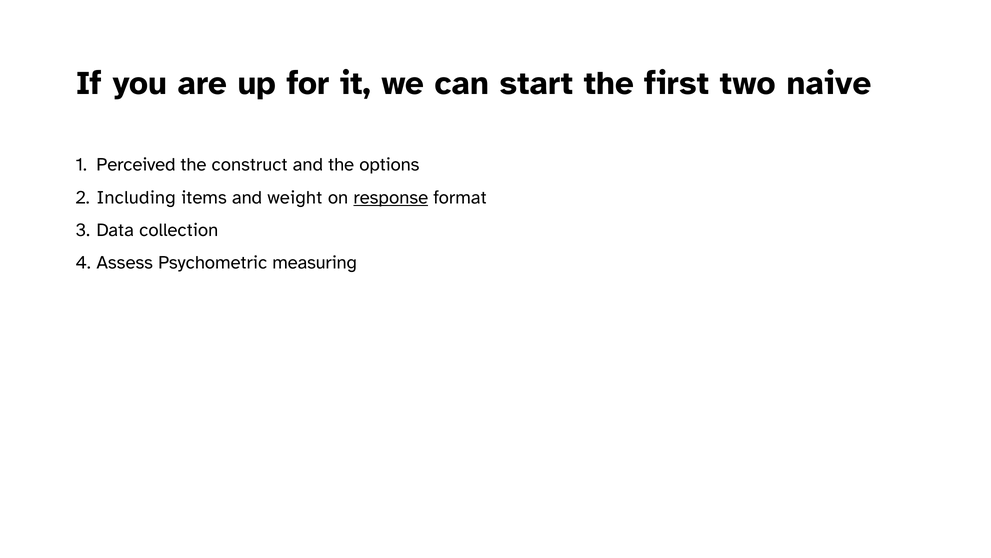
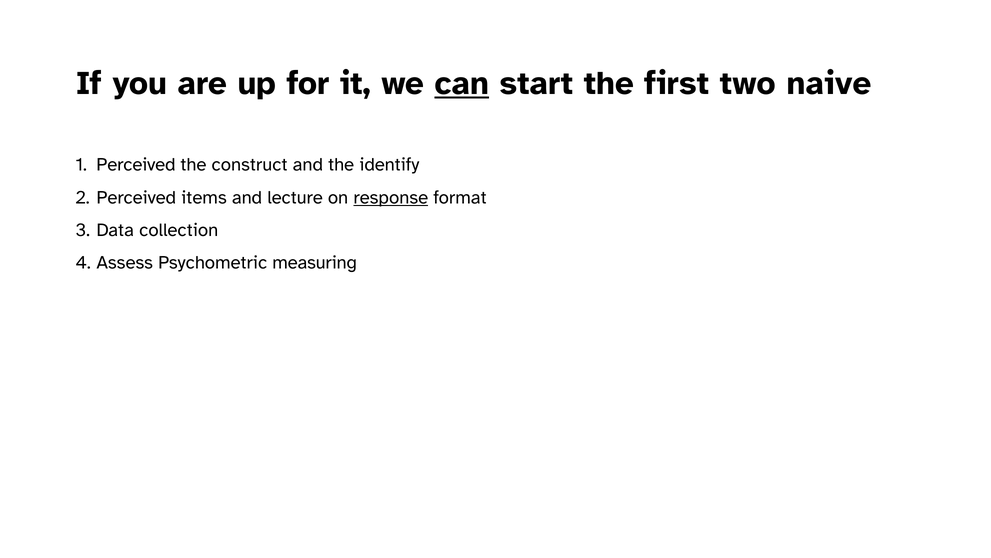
can underline: none -> present (462, 83)
options: options -> identify (389, 165)
Including: Including -> Perceived (136, 197)
weight: weight -> lecture (295, 197)
